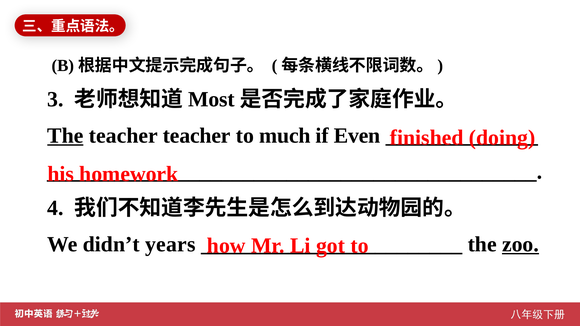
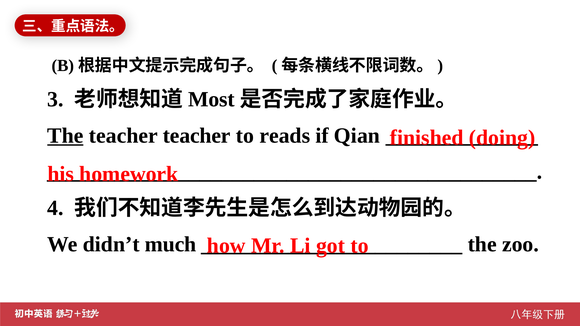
much: much -> reads (285, 136)
Even: Even -> Qian (357, 136)
years: years -> much (171, 244)
zoo underline: present -> none (521, 244)
